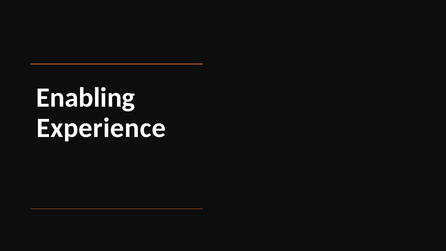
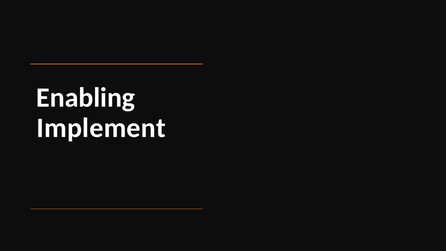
Experience: Experience -> Implement (101, 128)
